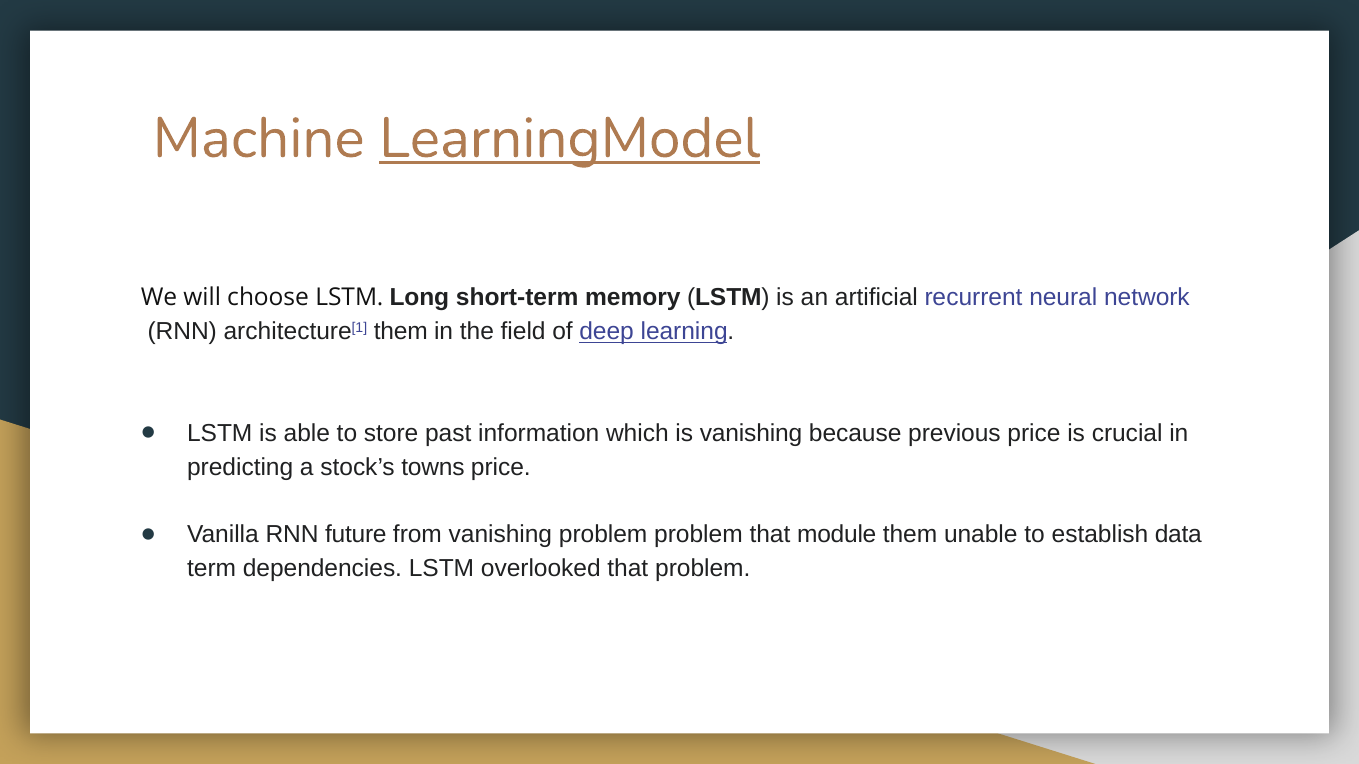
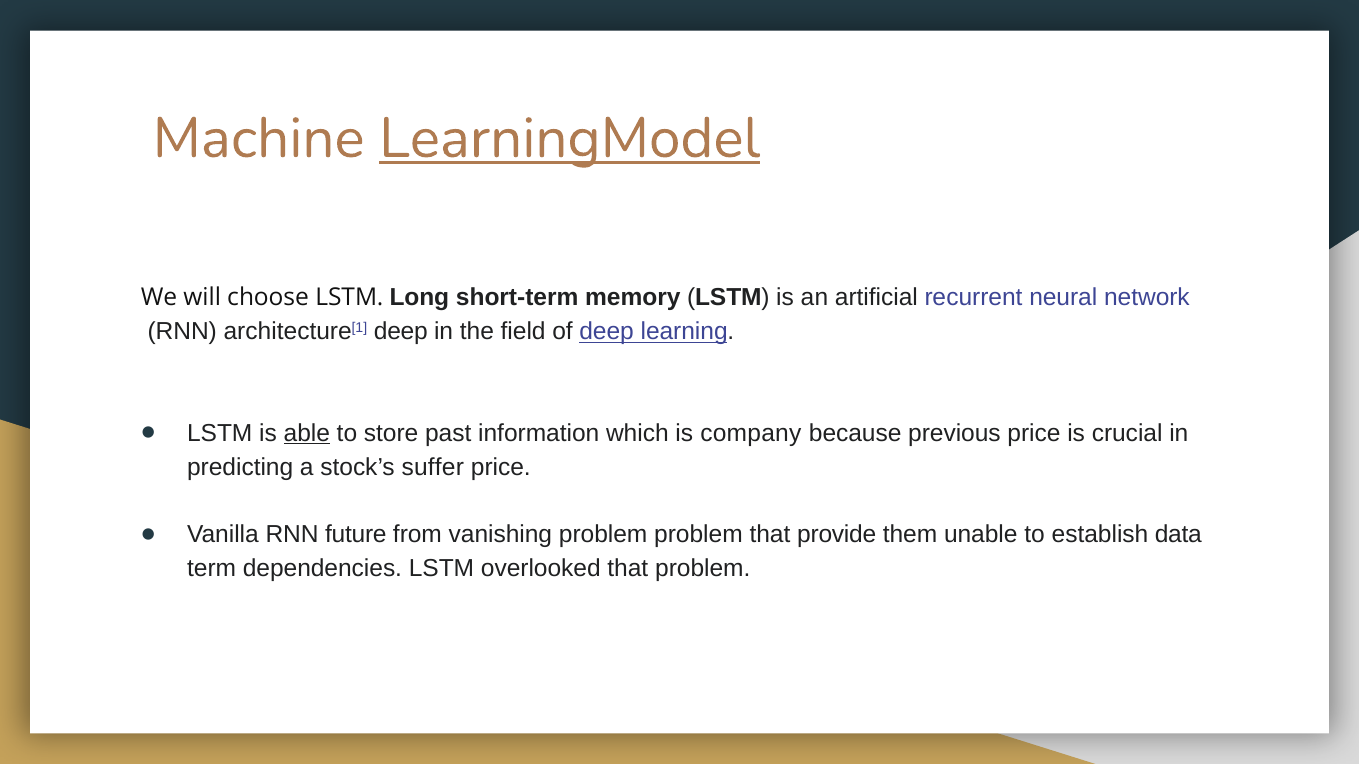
architecture[1 them: them -> deep (401, 332)
able underline: none -> present (307, 433)
is vanishing: vanishing -> company (751, 433)
towns: towns -> suffer (433, 467)
module: module -> provide (837, 535)
